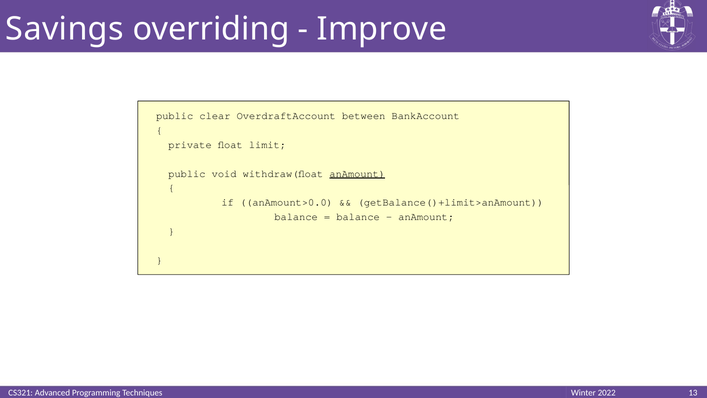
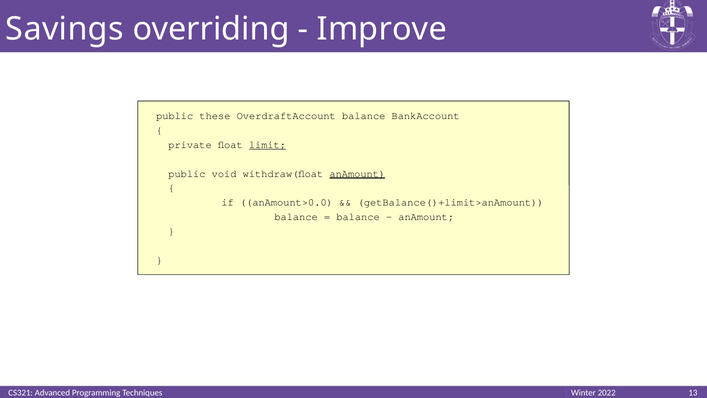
clear: clear -> these (215, 116)
OverdraftAccount between: between -> balance (364, 116)
limit underline: none -> present (267, 145)
